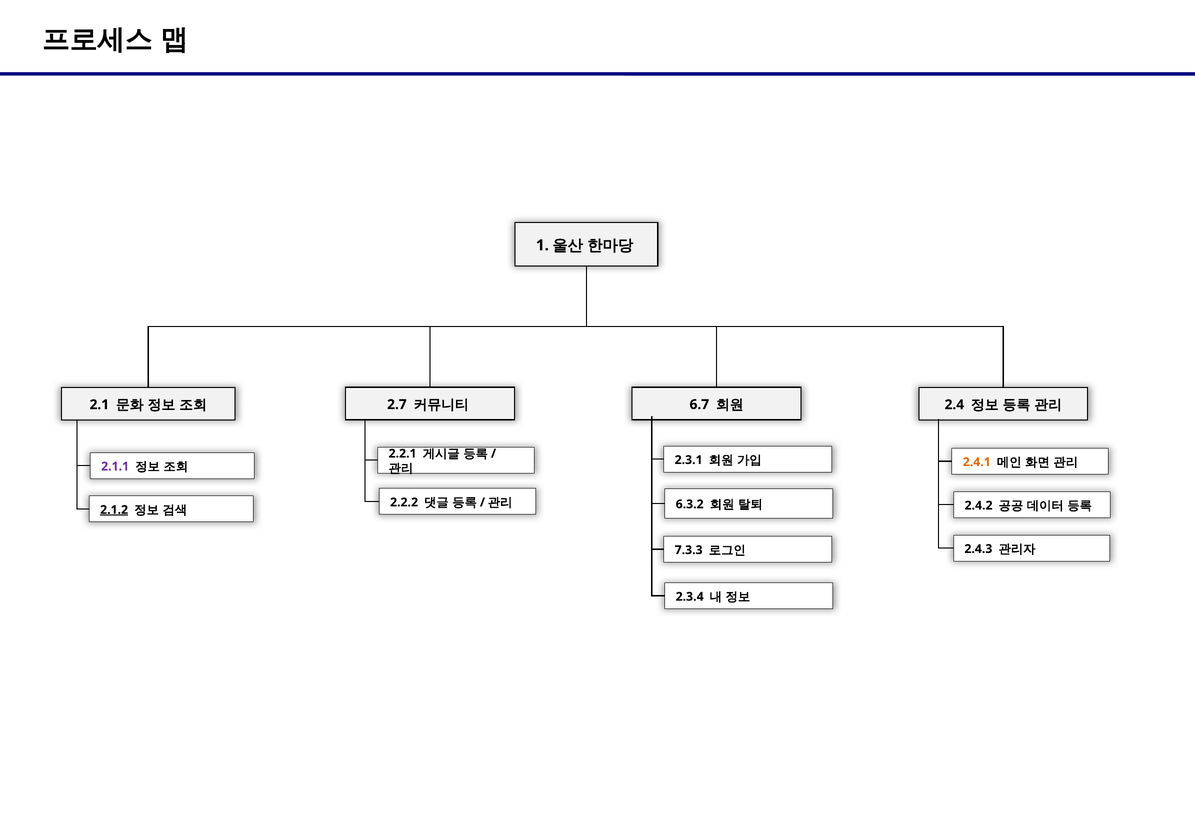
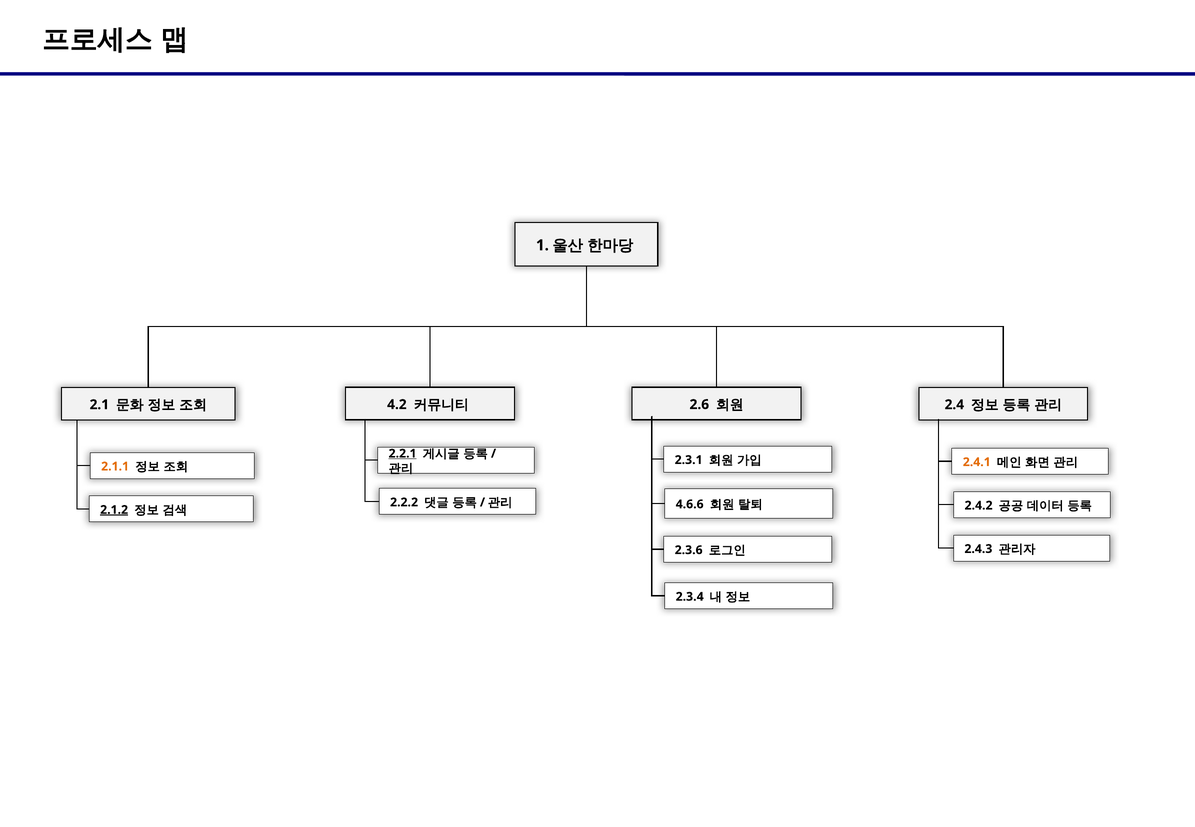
2.7: 2.7 -> 4.2 (397, 405)
6.7: 6.7 -> 2.6 (699, 405)
2.2.1 underline: none -> present (403, 454)
2.1.1 colour: purple -> orange (115, 467)
6.3.2: 6.3.2 -> 4.6.6 (690, 504)
7.3.3: 7.3.3 -> 2.3.6 (689, 550)
